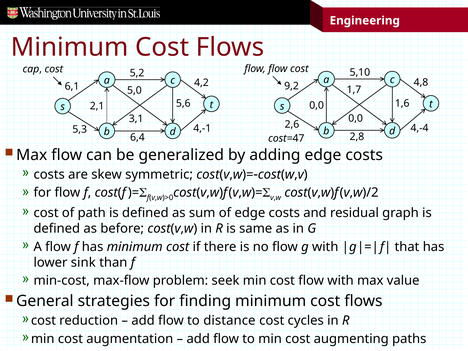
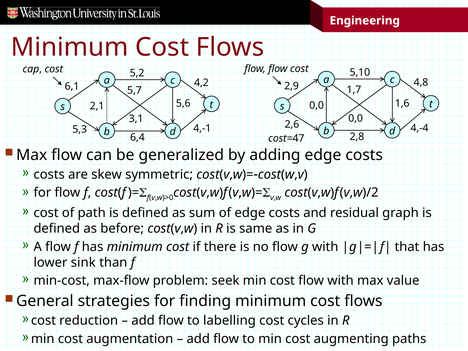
9,2: 9,2 -> 2,9 (292, 86)
5,0: 5,0 -> 5,7 (134, 90)
distance: distance -> labelling (229, 321)
